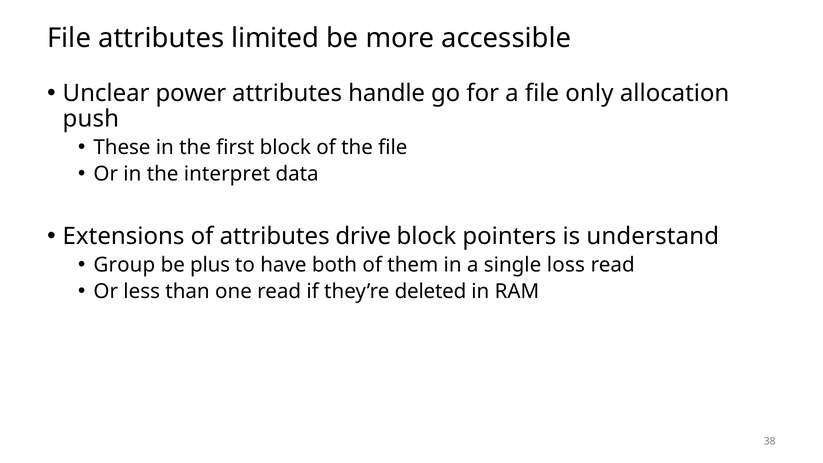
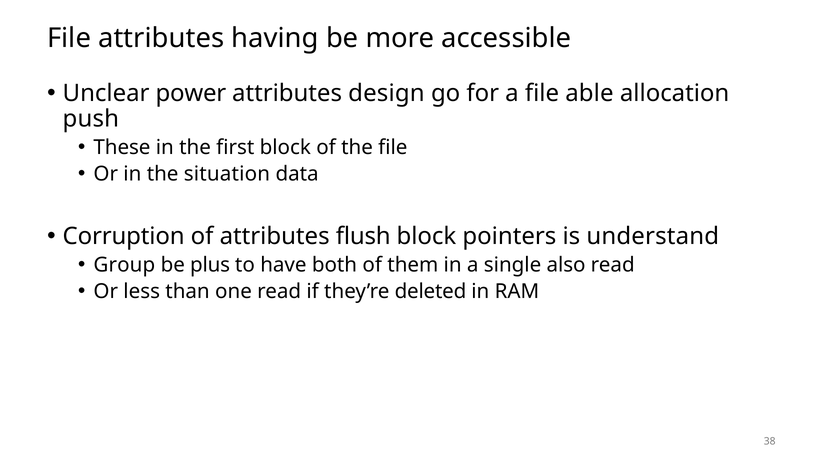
limited: limited -> having (275, 38)
handle: handle -> design (386, 93)
only: only -> able (589, 93)
interpret: interpret -> situation (227, 174)
Extensions: Extensions -> Corruption (124, 236)
drive: drive -> flush (363, 236)
loss: loss -> also (566, 265)
